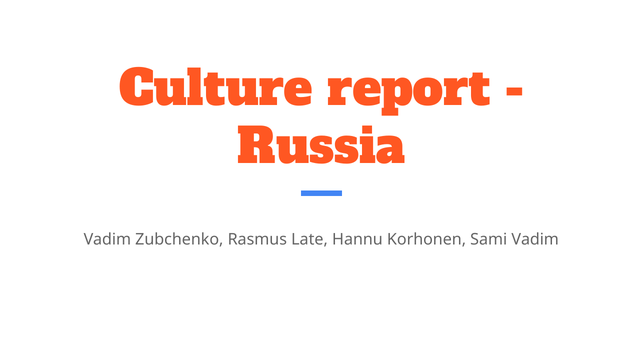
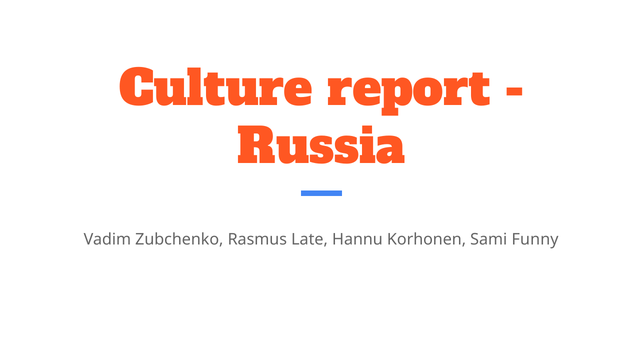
Sami Vadim: Vadim -> Funny (535, 240)
